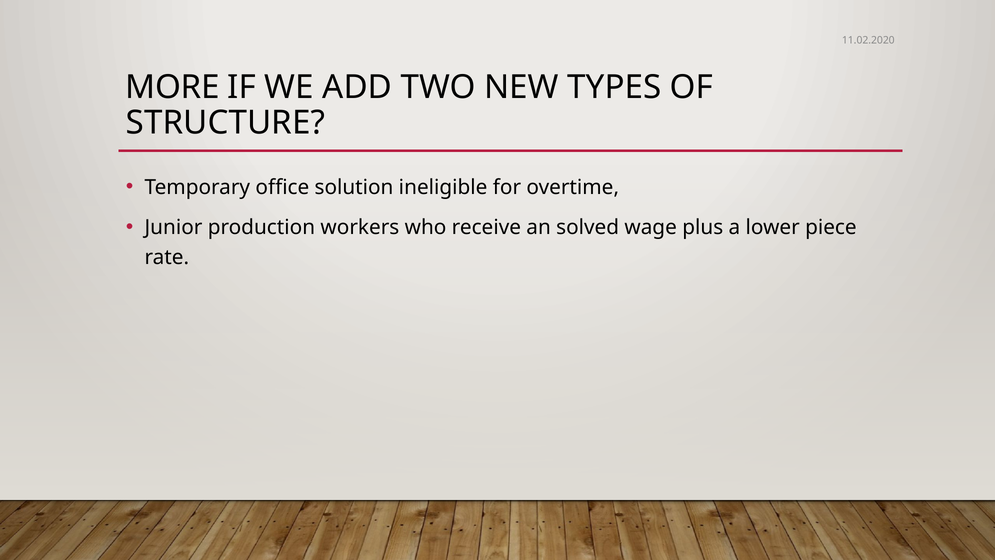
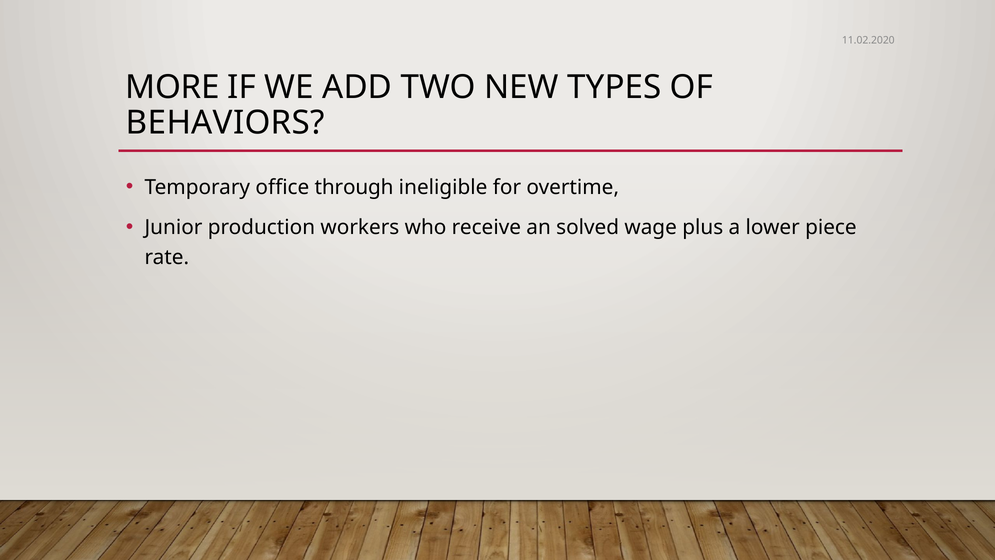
STRUCTURE: STRUCTURE -> BEHAVIORS (225, 123)
solution: solution -> through (354, 187)
